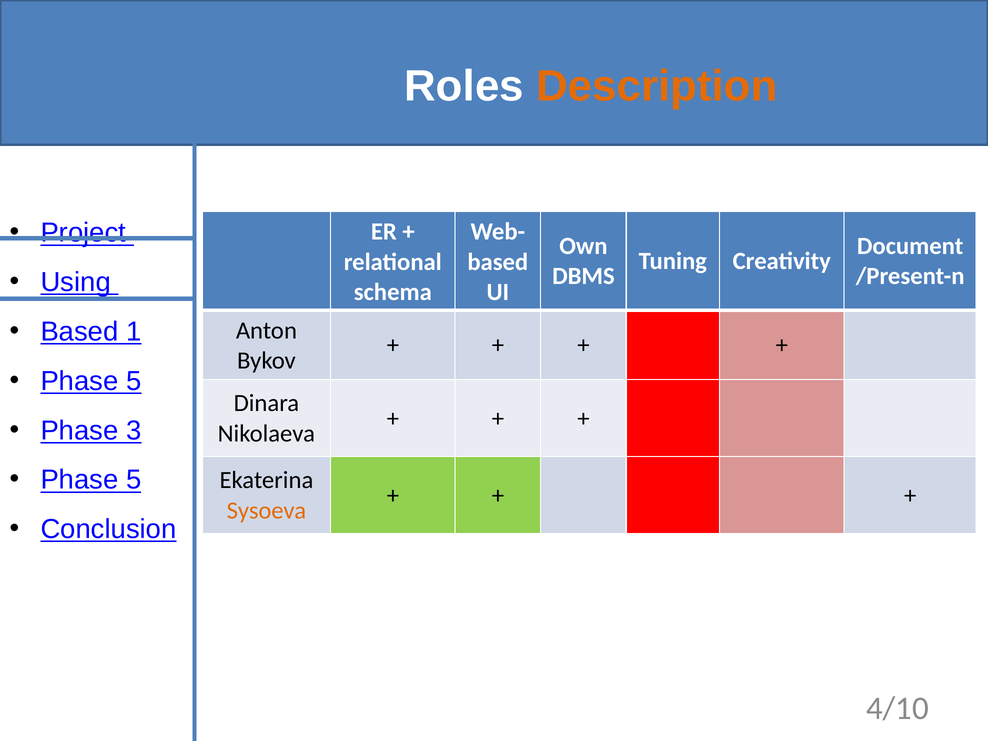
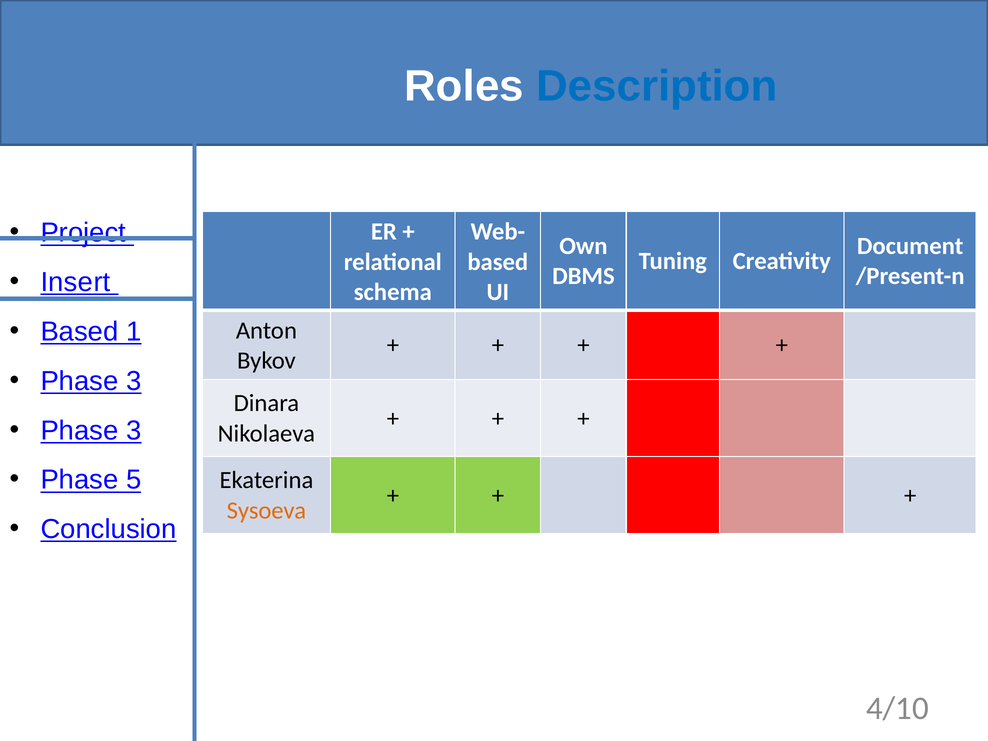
Description colour: orange -> blue (657, 86)
Using: Using -> Insert (76, 282)
5: 5 -> 3 (134, 381)
